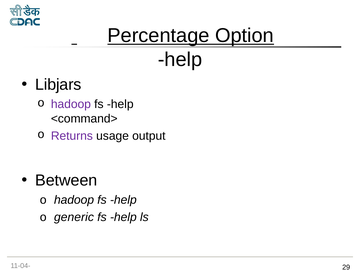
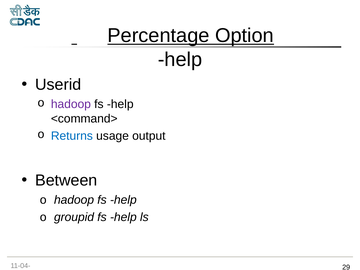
Libjars: Libjars -> Userid (58, 85)
Returns colour: purple -> blue (72, 136)
generic: generic -> groupid (74, 217)
